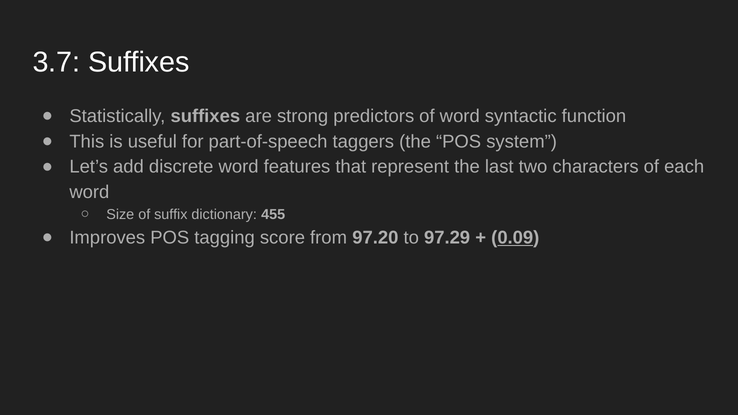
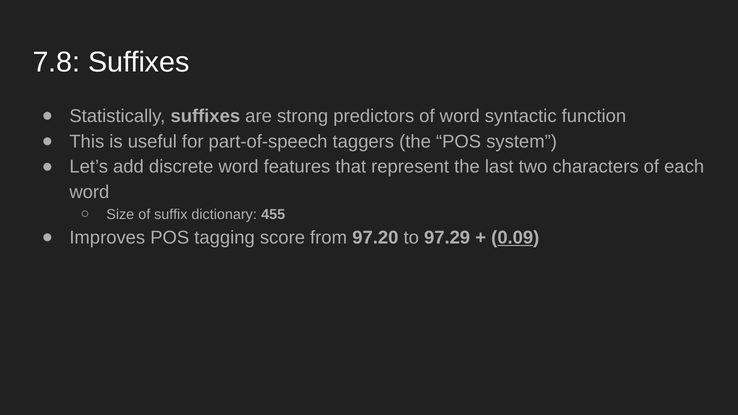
3.7: 3.7 -> 7.8 (56, 63)
